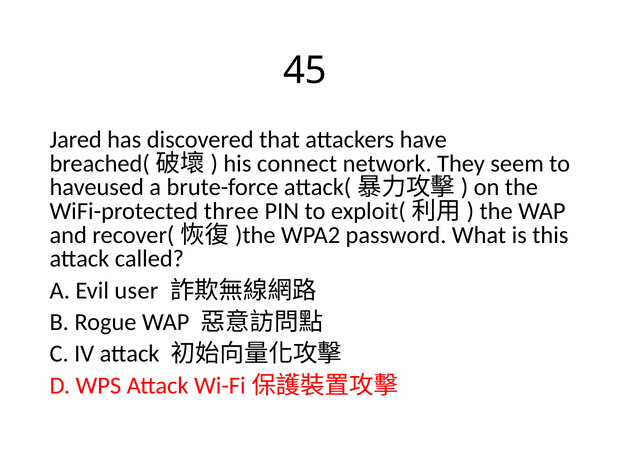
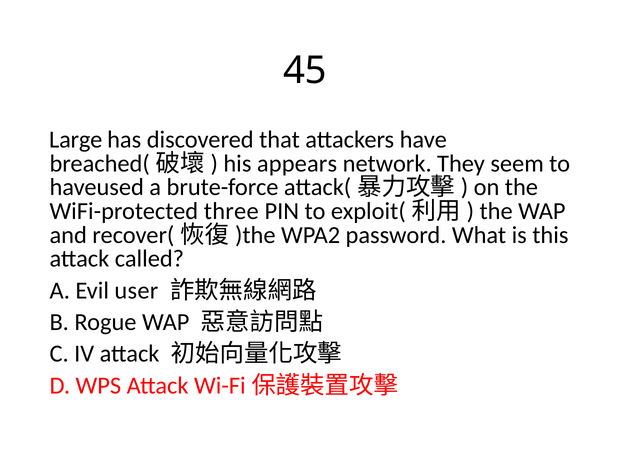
Jared: Jared -> Large (76, 140)
connect: connect -> appears (297, 163)
